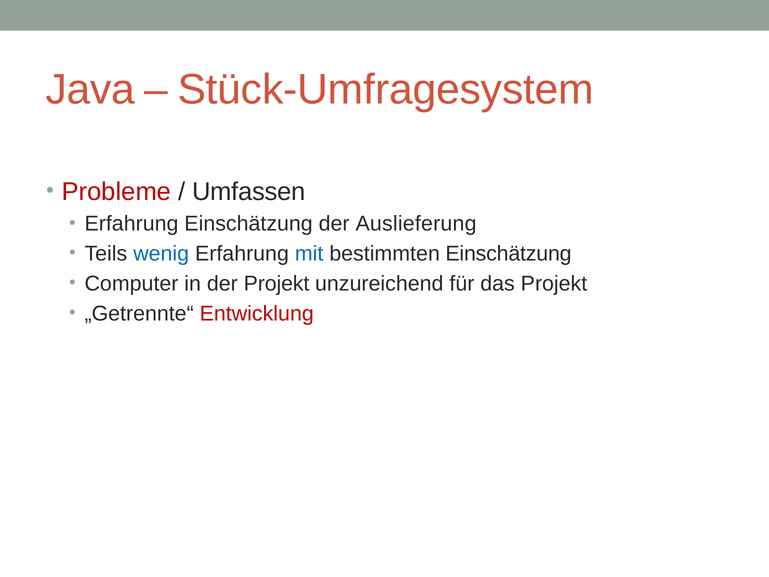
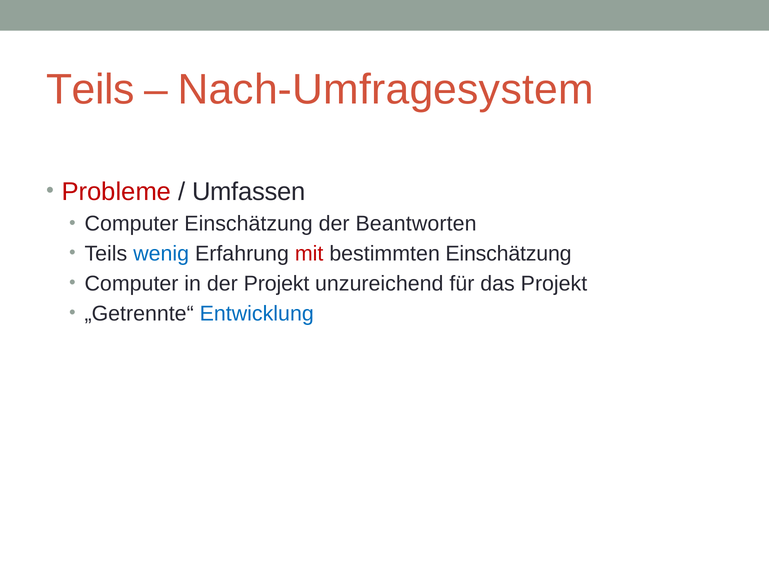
Java: Java -> Teils (90, 90)
Stück-Umfragesystem: Stück-Umfragesystem -> Nach-Umfragesystem (386, 90)
Erfahrung: Erfahrung -> Computer (132, 224)
Auslieferung: Auslieferung -> Beantworten (416, 224)
mit colour: blue -> red (309, 254)
Entwicklung colour: red -> blue (257, 313)
